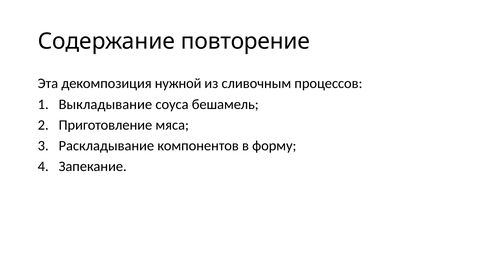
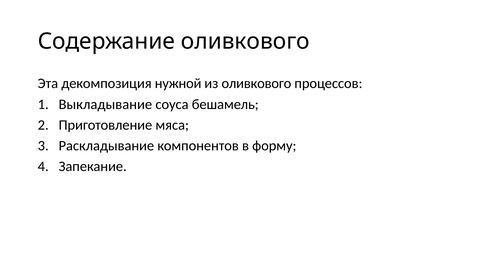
Содержание повторение: повторение -> оливкового (245, 42)
из сливочным: сливочным -> оливкового (256, 84)
